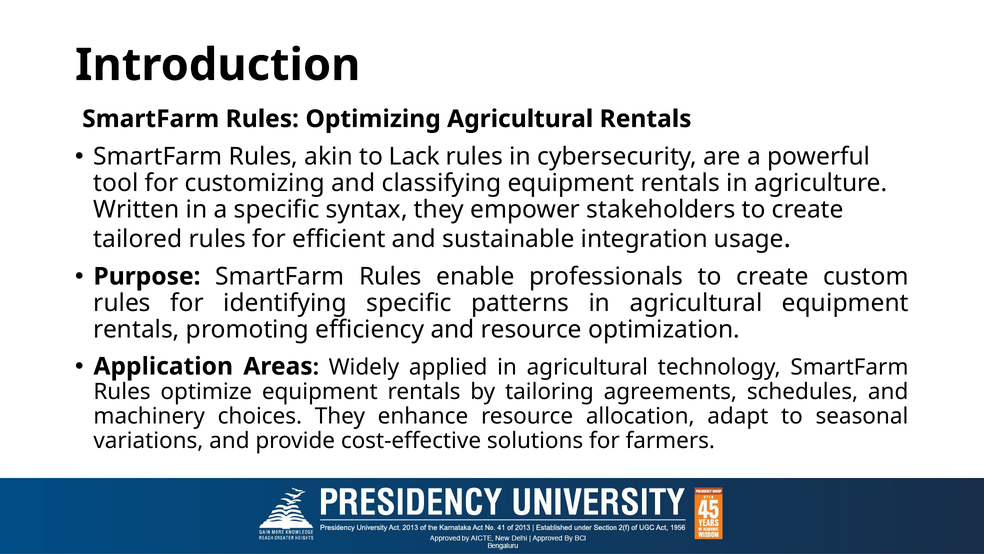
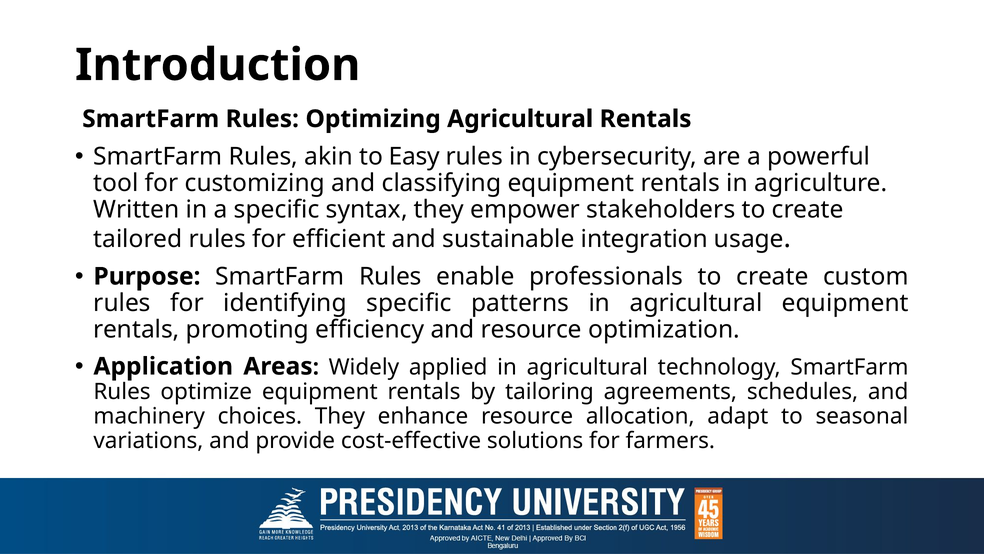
Lack: Lack -> Easy (414, 156)
